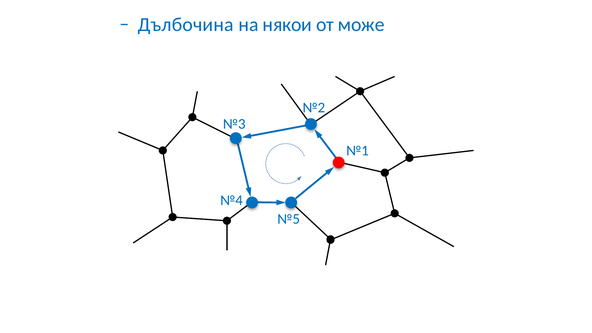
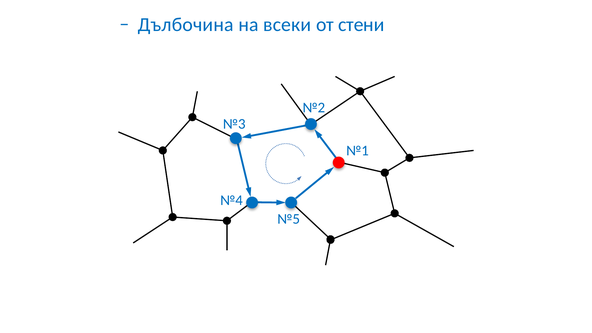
някои: някои -> всеки (287, 25)
може: може -> стени (361, 25)
